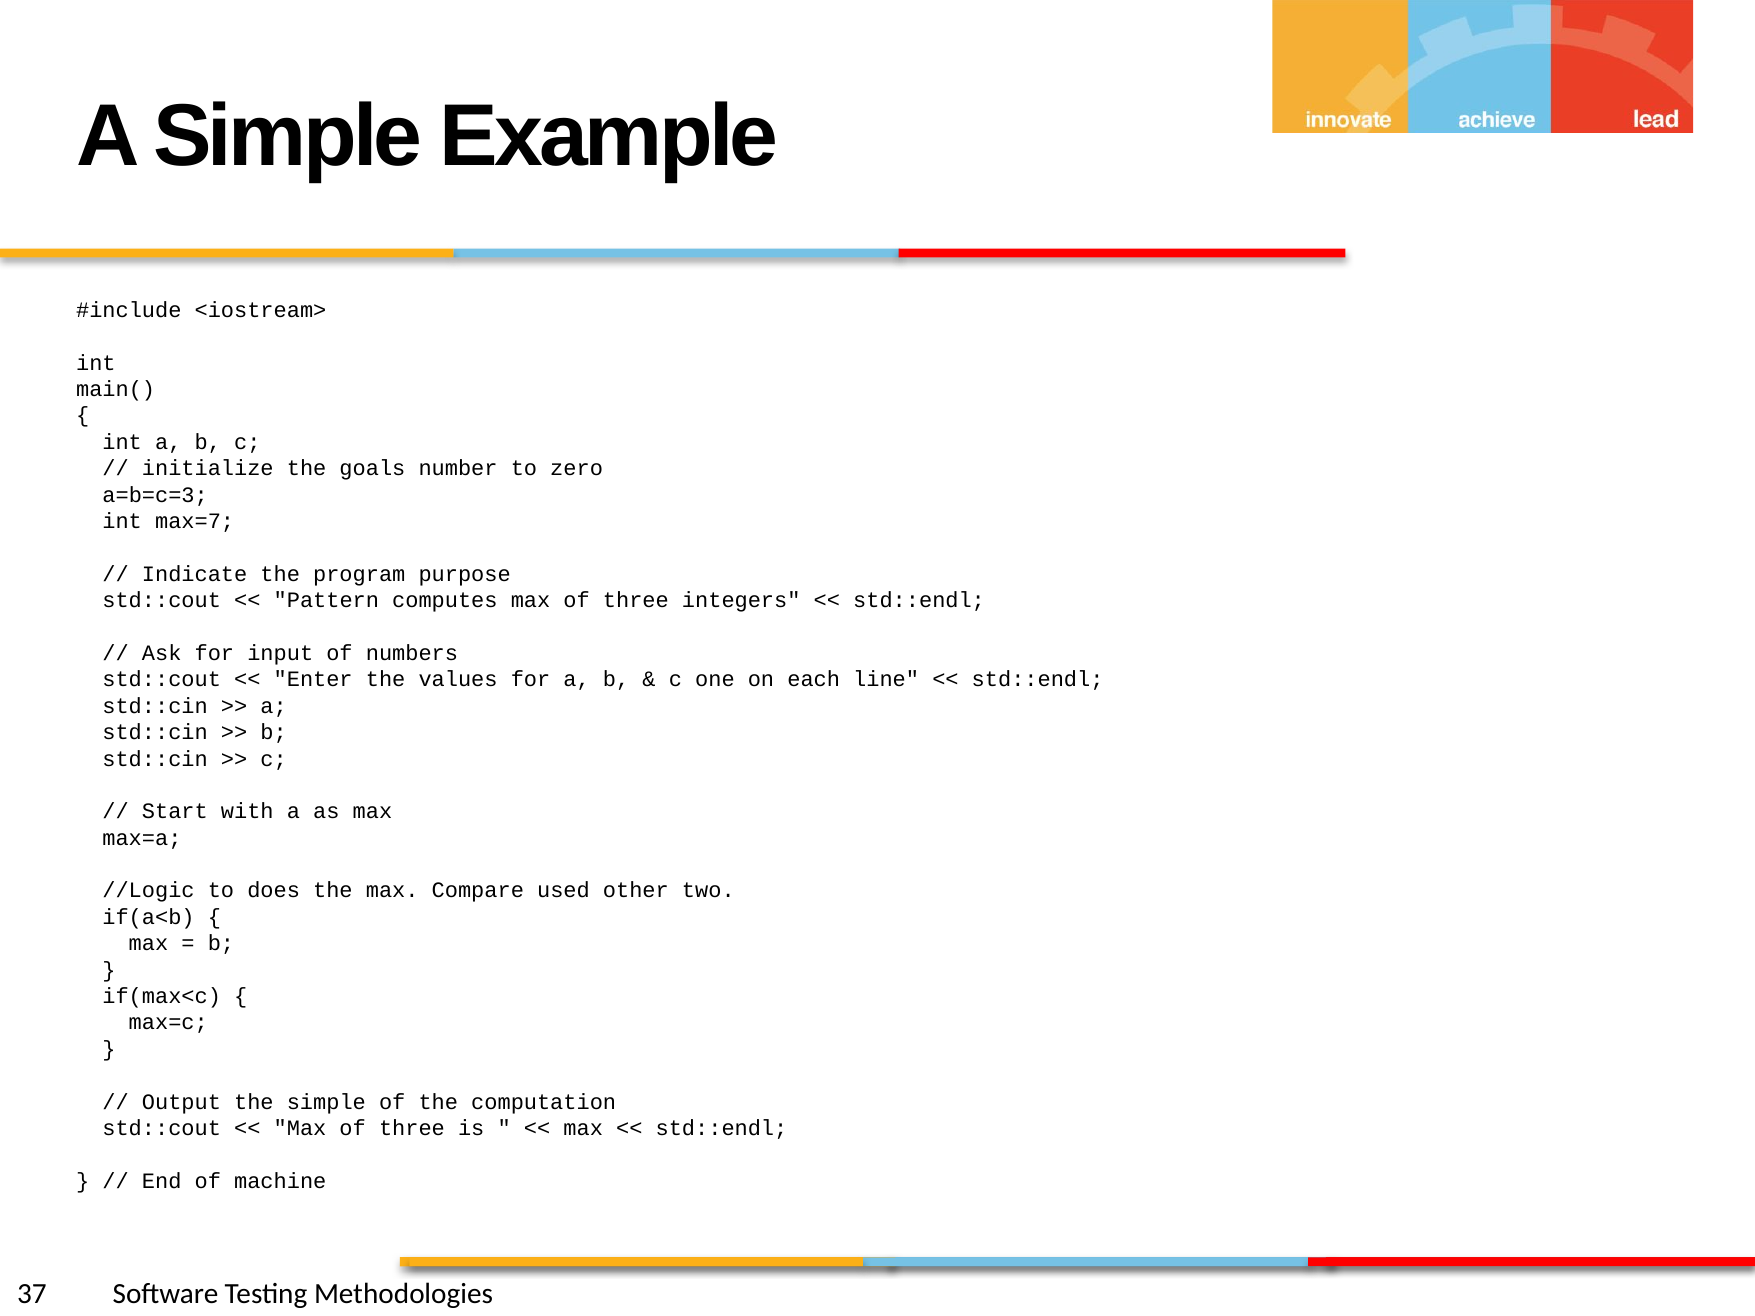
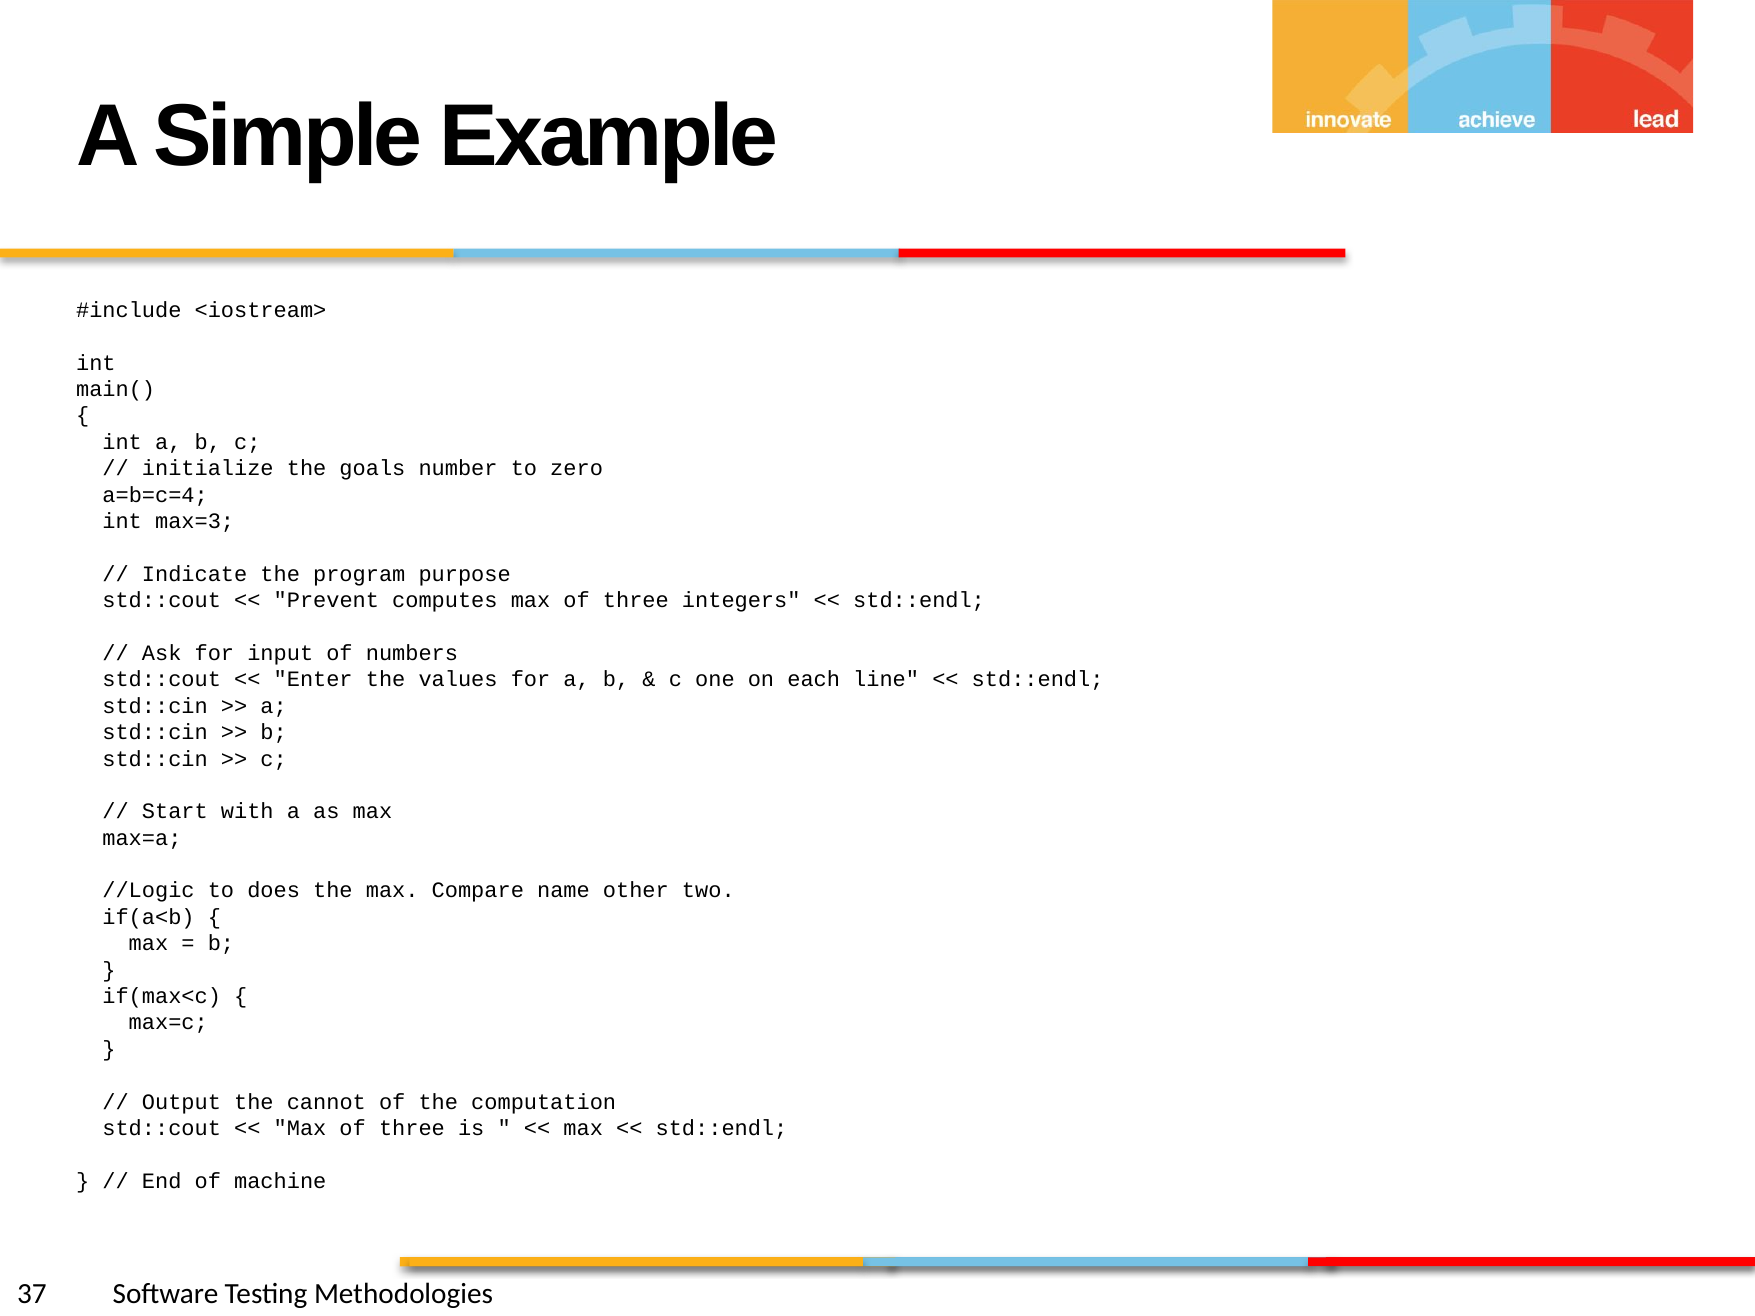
a=b=c=3: a=b=c=3 -> a=b=c=4 (155, 495)
max=7: max=7 -> max=3 (195, 521)
Pattern: Pattern -> Prevent (326, 601)
used: used -> name (563, 891)
the simple: simple -> cannot (326, 1102)
